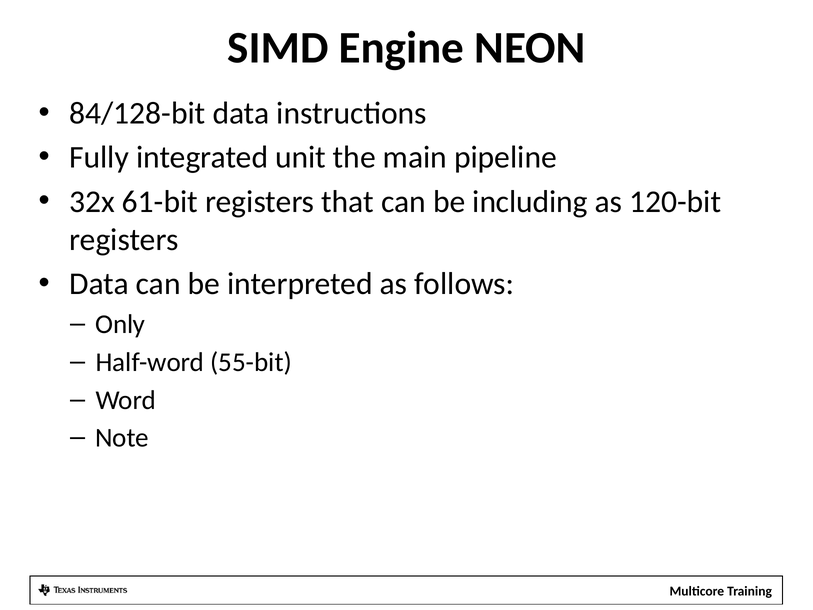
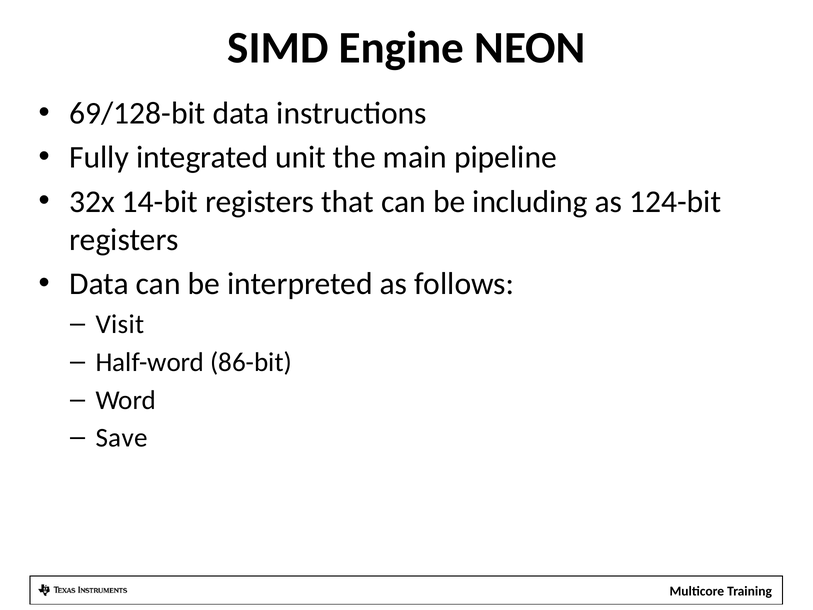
84/128-bit: 84/128-bit -> 69/128-bit (137, 113)
61-bit: 61-bit -> 14-bit (160, 202)
120-bit: 120-bit -> 124-bit (675, 202)
Only: Only -> Visit (120, 324)
55-bit: 55-bit -> 86-bit (251, 362)
Note: Note -> Save (122, 438)
